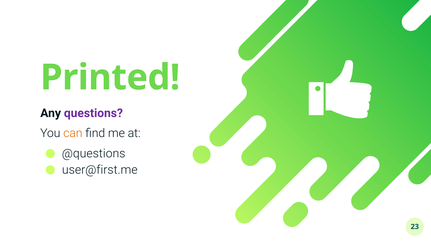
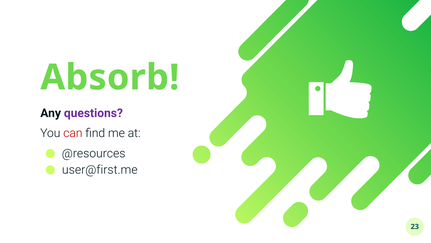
Printed: Printed -> Absorb (110, 77)
can colour: orange -> red (73, 133)
@questions: @questions -> @resources (94, 153)
